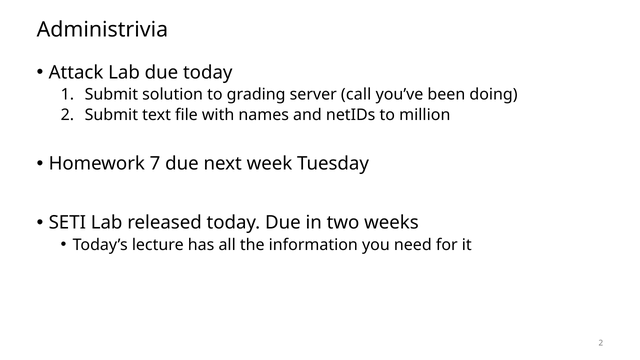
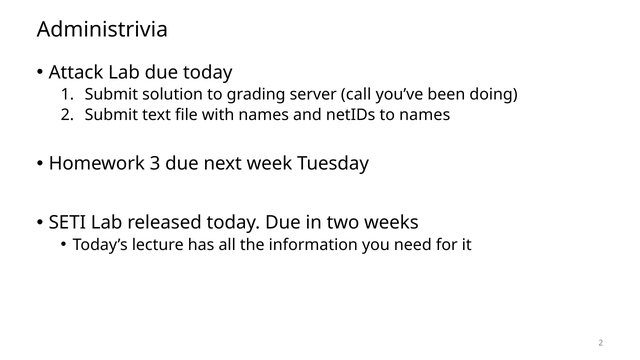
to million: million -> names (425, 115)
7: 7 -> 3 (155, 164)
